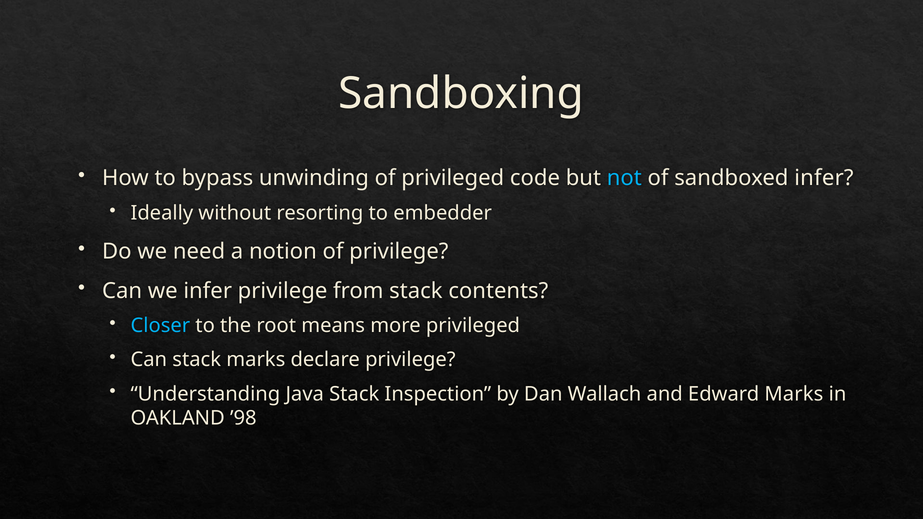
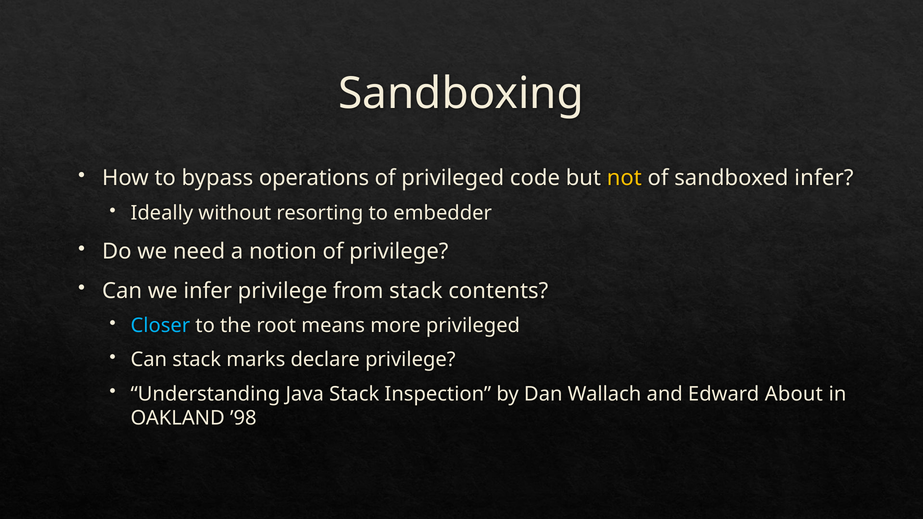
unwinding: unwinding -> operations (314, 178)
not colour: light blue -> yellow (624, 178)
Edward Marks: Marks -> About (794, 394)
